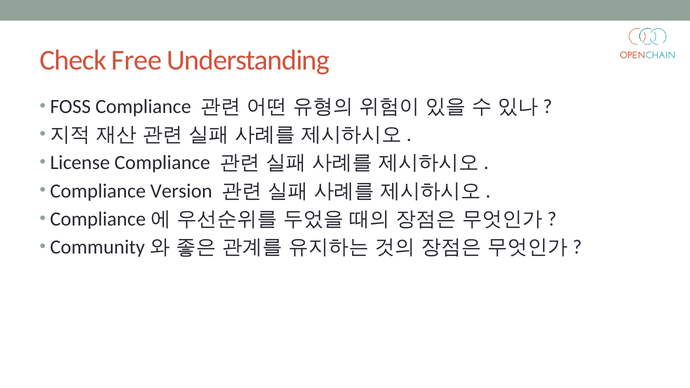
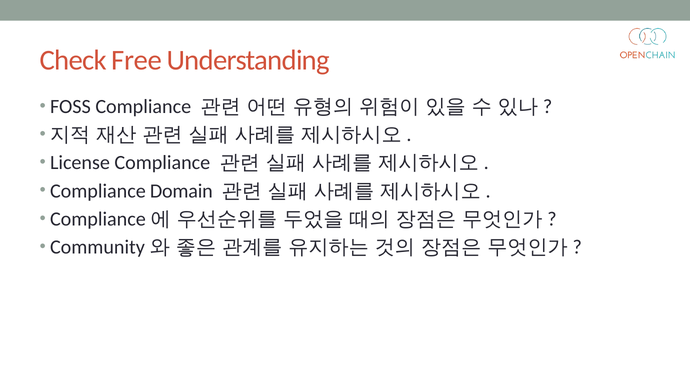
Version: Version -> Domain (181, 191)
